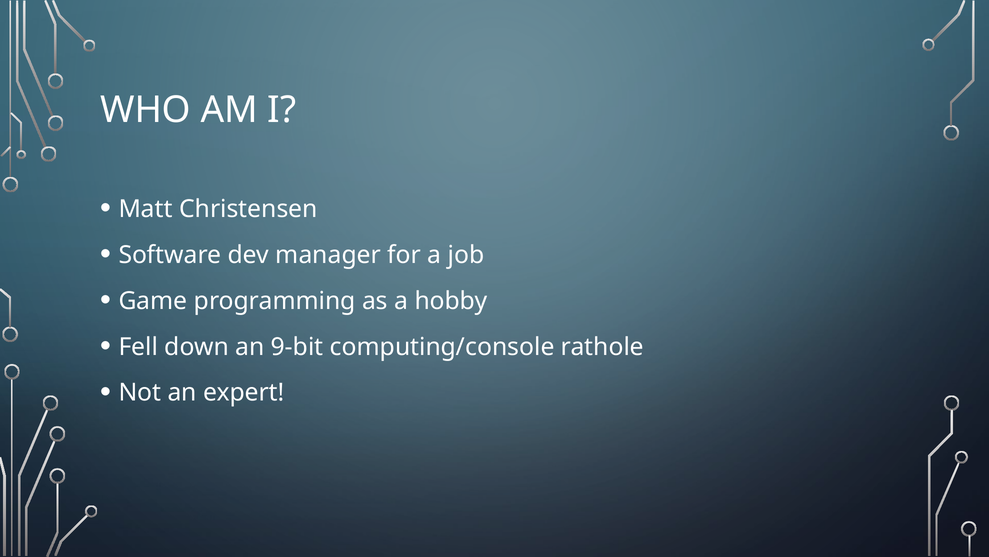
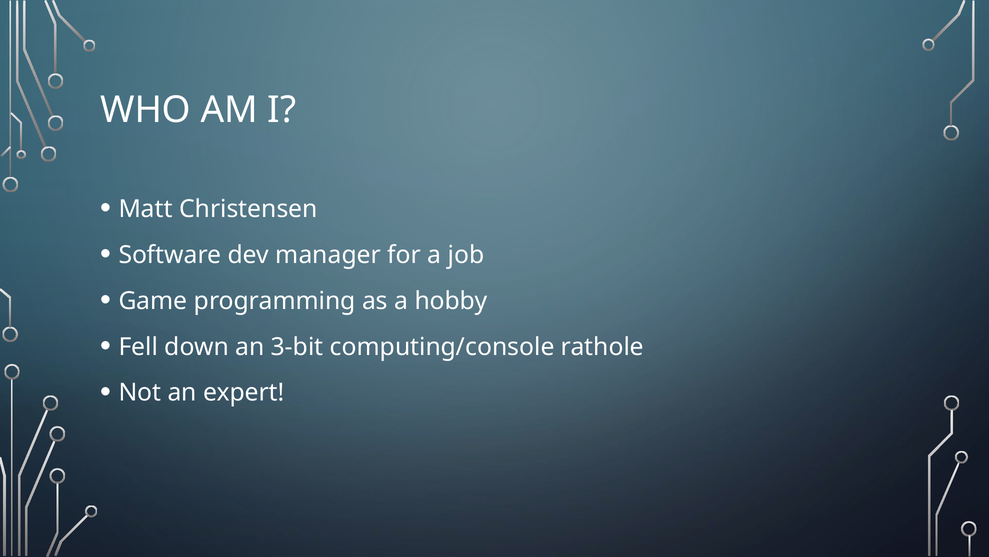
9-bit: 9-bit -> 3-bit (297, 346)
